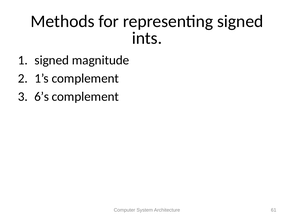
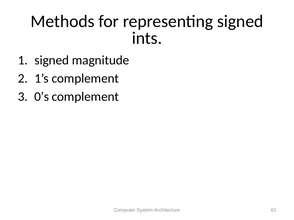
6’s: 6’s -> 0’s (42, 97)
